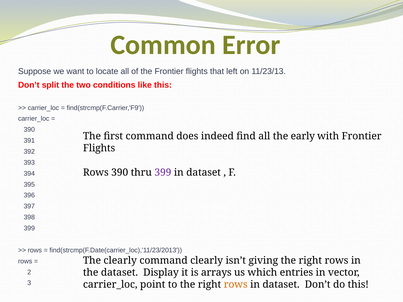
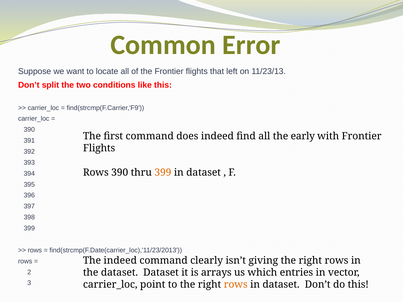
399 colour: purple -> orange (163, 173)
The clearly: clearly -> indeed (120, 261)
dataset Display: Display -> Dataset (161, 273)
